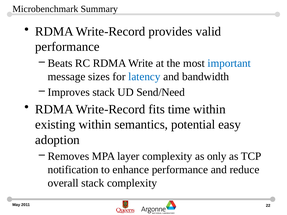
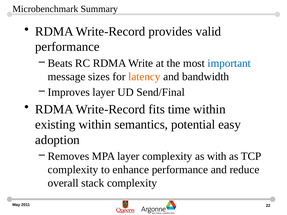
latency colour: blue -> orange (144, 77)
Improves stack: stack -> layer (104, 92)
Send/Need: Send/Need -> Send/Final (161, 92)
only: only -> with (217, 156)
notification: notification -> complexity (73, 170)
